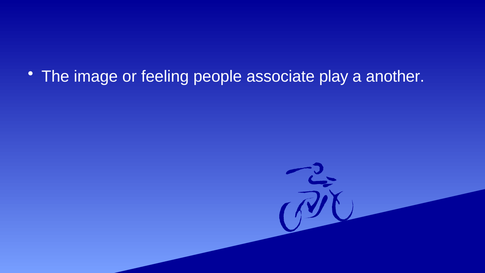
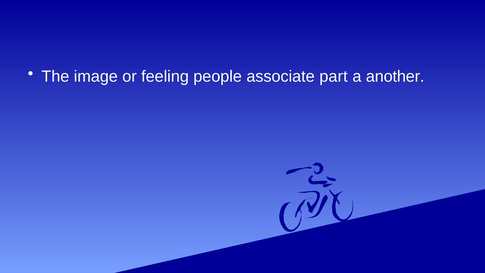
play: play -> part (334, 76)
